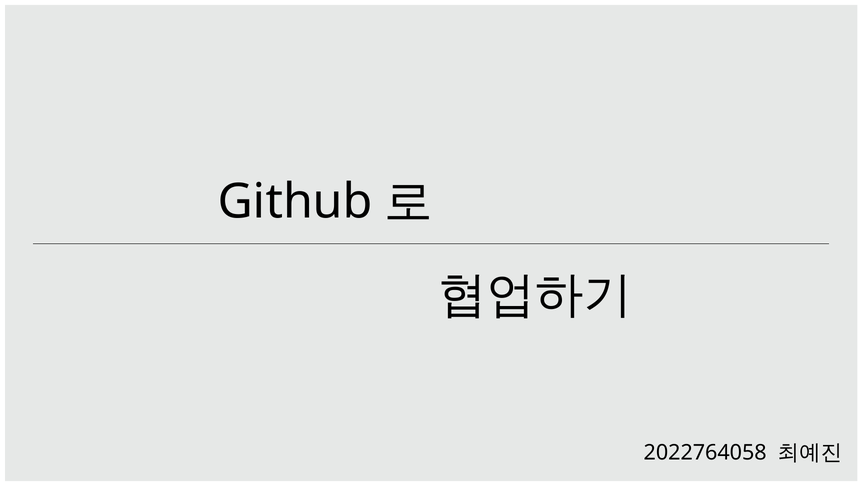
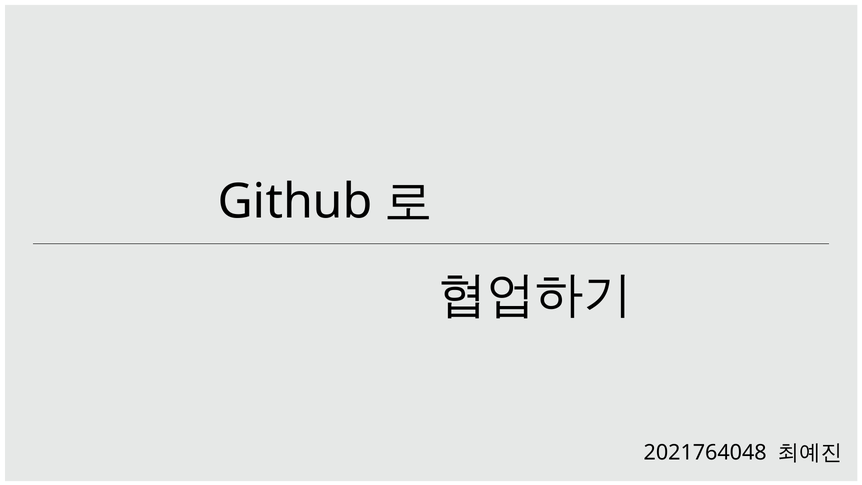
2022764058: 2022764058 -> 2021764048 (705, 453)
